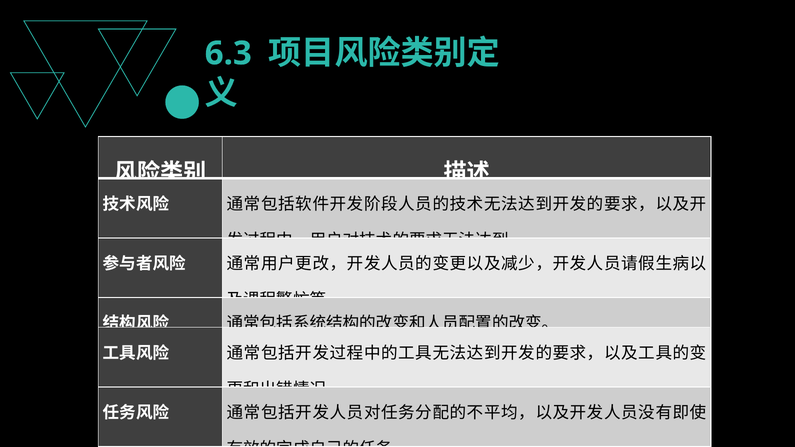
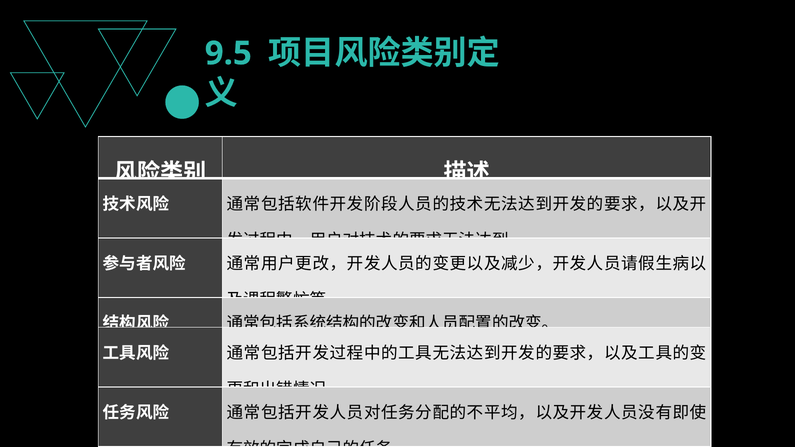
6.3: 6.3 -> 9.5 (228, 53)
